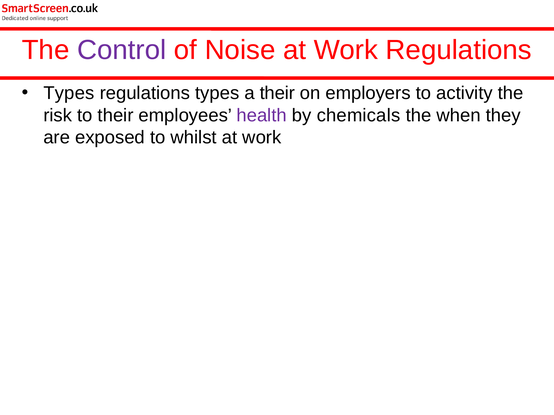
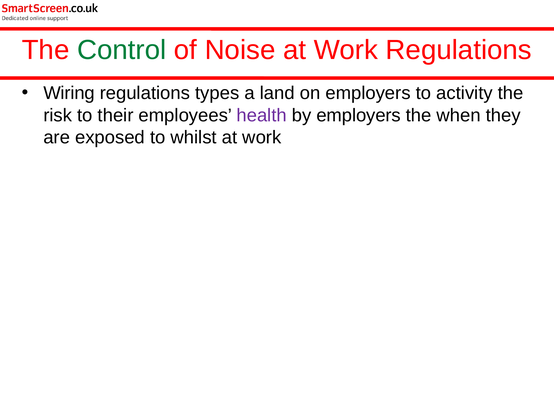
Control colour: purple -> green (122, 50)
Types: Types -> Wiring (69, 93)
a their: their -> land (277, 93)
by chemicals: chemicals -> employers (359, 115)
